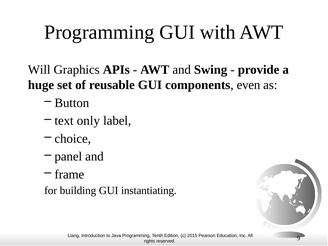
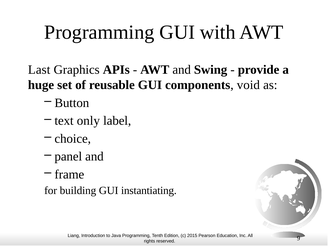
Will: Will -> Last (39, 70)
even: even -> void (248, 85)
